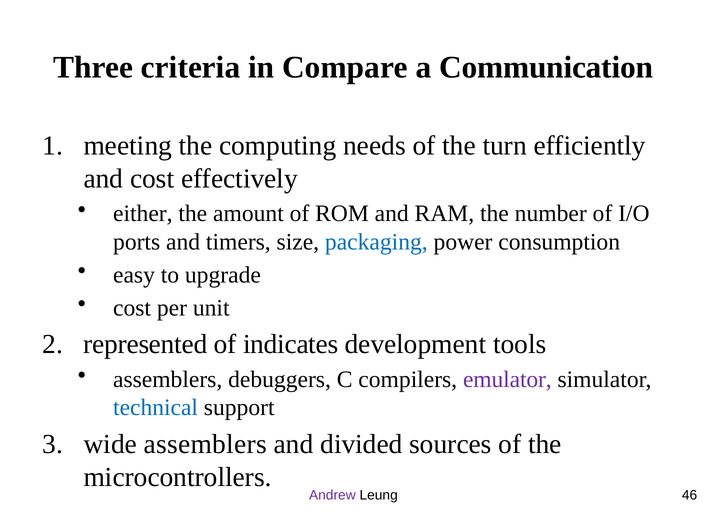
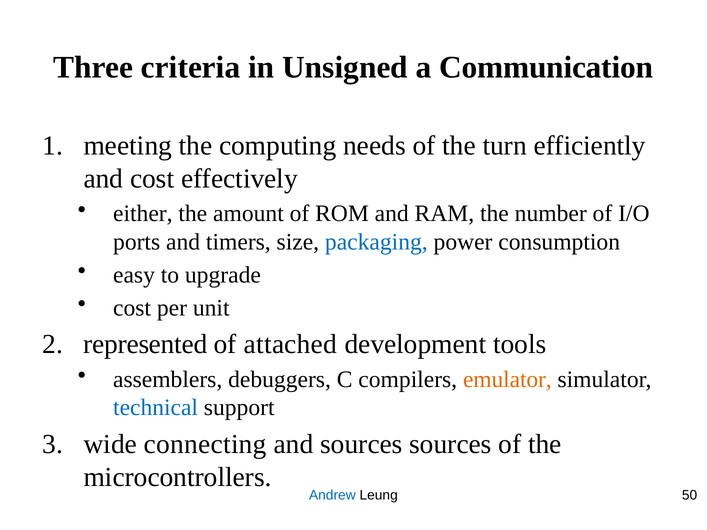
Compare: Compare -> Unsigned (345, 68)
indicates: indicates -> attached (290, 344)
emulator colour: purple -> orange (507, 380)
wide assemblers: assemblers -> connecting (205, 444)
and divided: divided -> sources (361, 444)
Andrew colour: purple -> blue (332, 496)
46: 46 -> 50 (690, 496)
